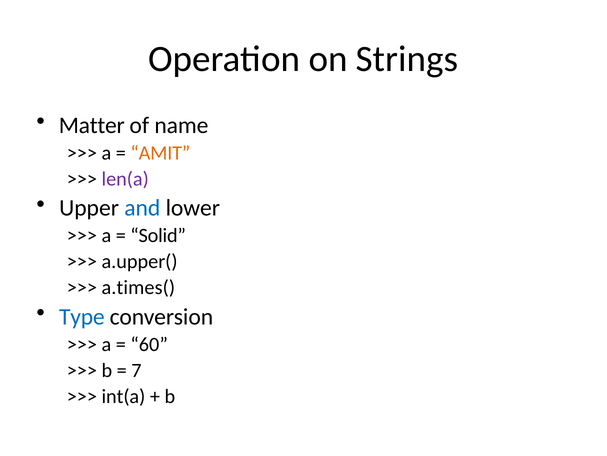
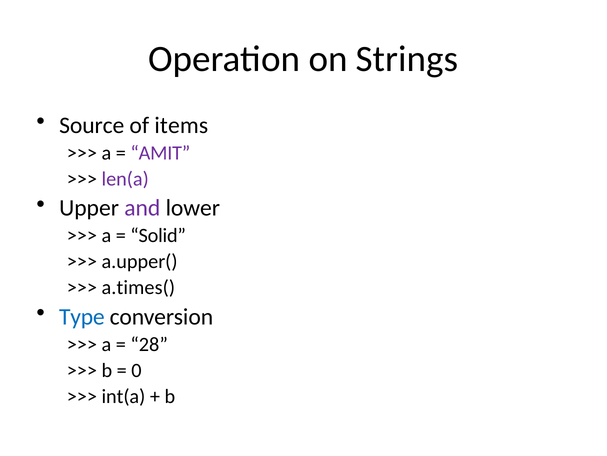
Matter: Matter -> Source (92, 125)
name: name -> items (181, 125)
AMIT colour: orange -> purple (160, 153)
and colour: blue -> purple (142, 208)
60: 60 -> 28 (149, 344)
7: 7 -> 0 (136, 370)
